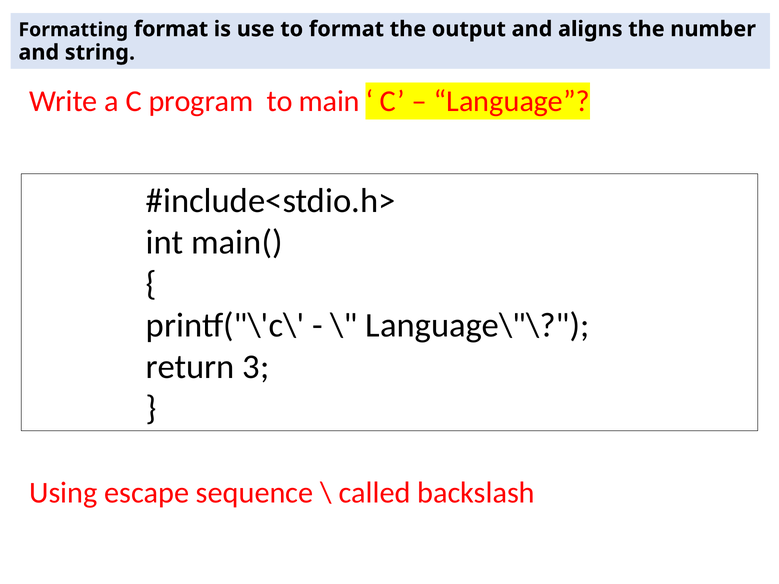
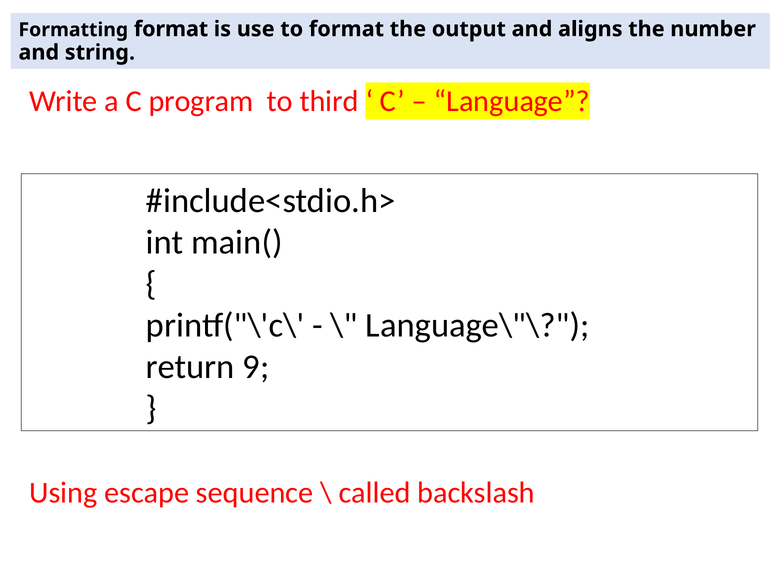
main: main -> third (329, 101)
3: 3 -> 9 (256, 367)
